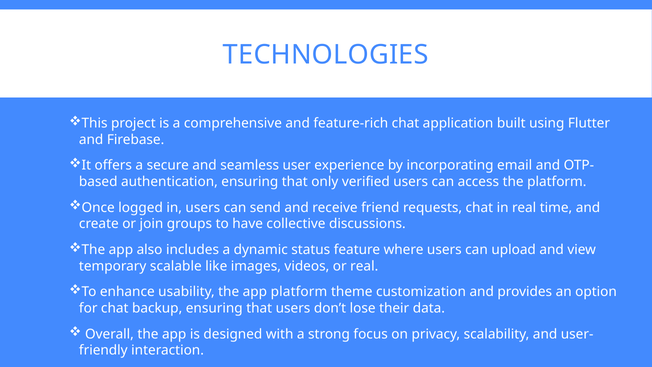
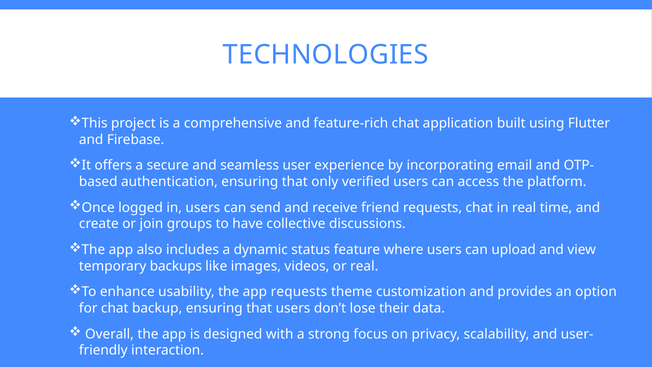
scalable: scalable -> backups (176, 266)
app platform: platform -> requests (299, 292)
